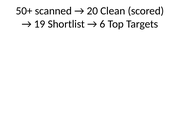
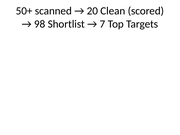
19: 19 -> 98 (40, 24)
6: 6 -> 7 (102, 24)
